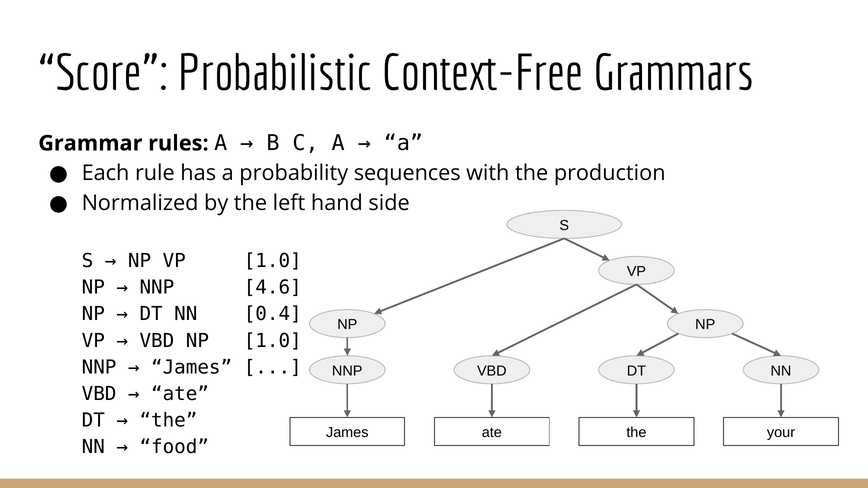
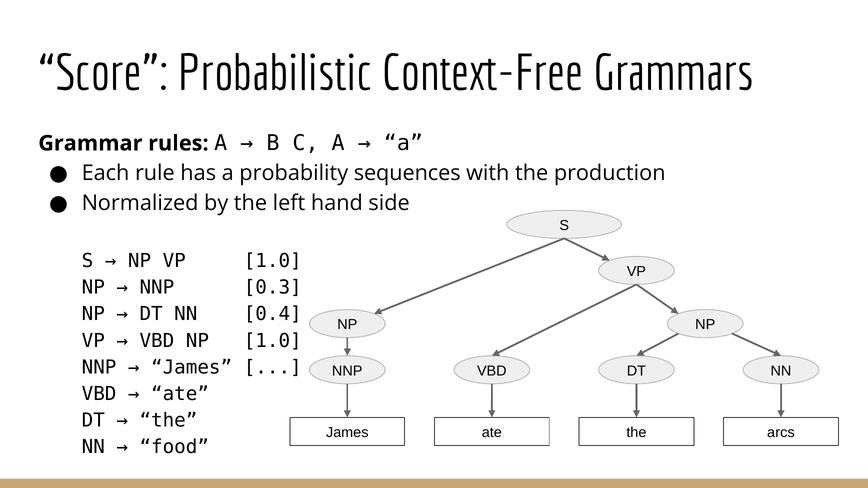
4.6: 4.6 -> 0.3 (273, 288)
your: your -> arcs (781, 433)
